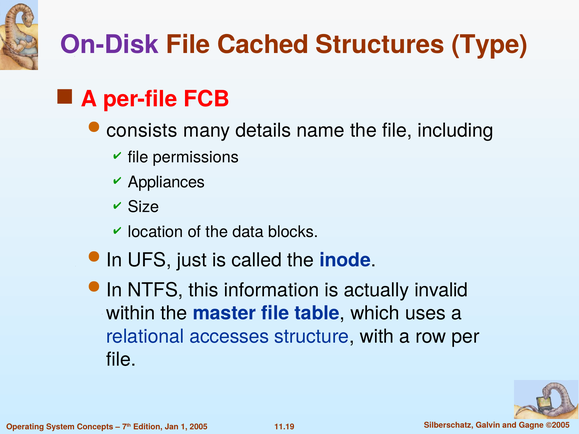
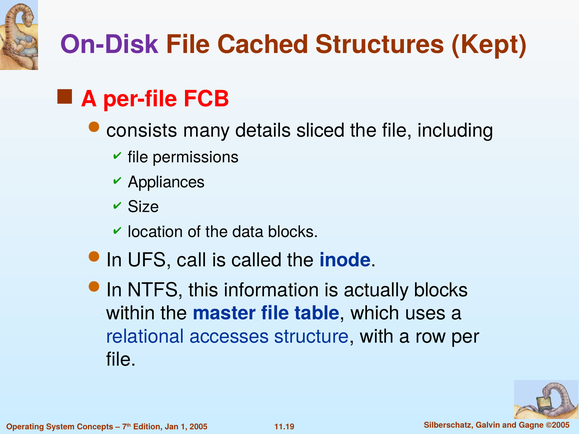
Type: Type -> Kept (489, 45)
name: name -> sliced (321, 131)
just: just -> call (192, 260)
actually invalid: invalid -> blocks (441, 290)
